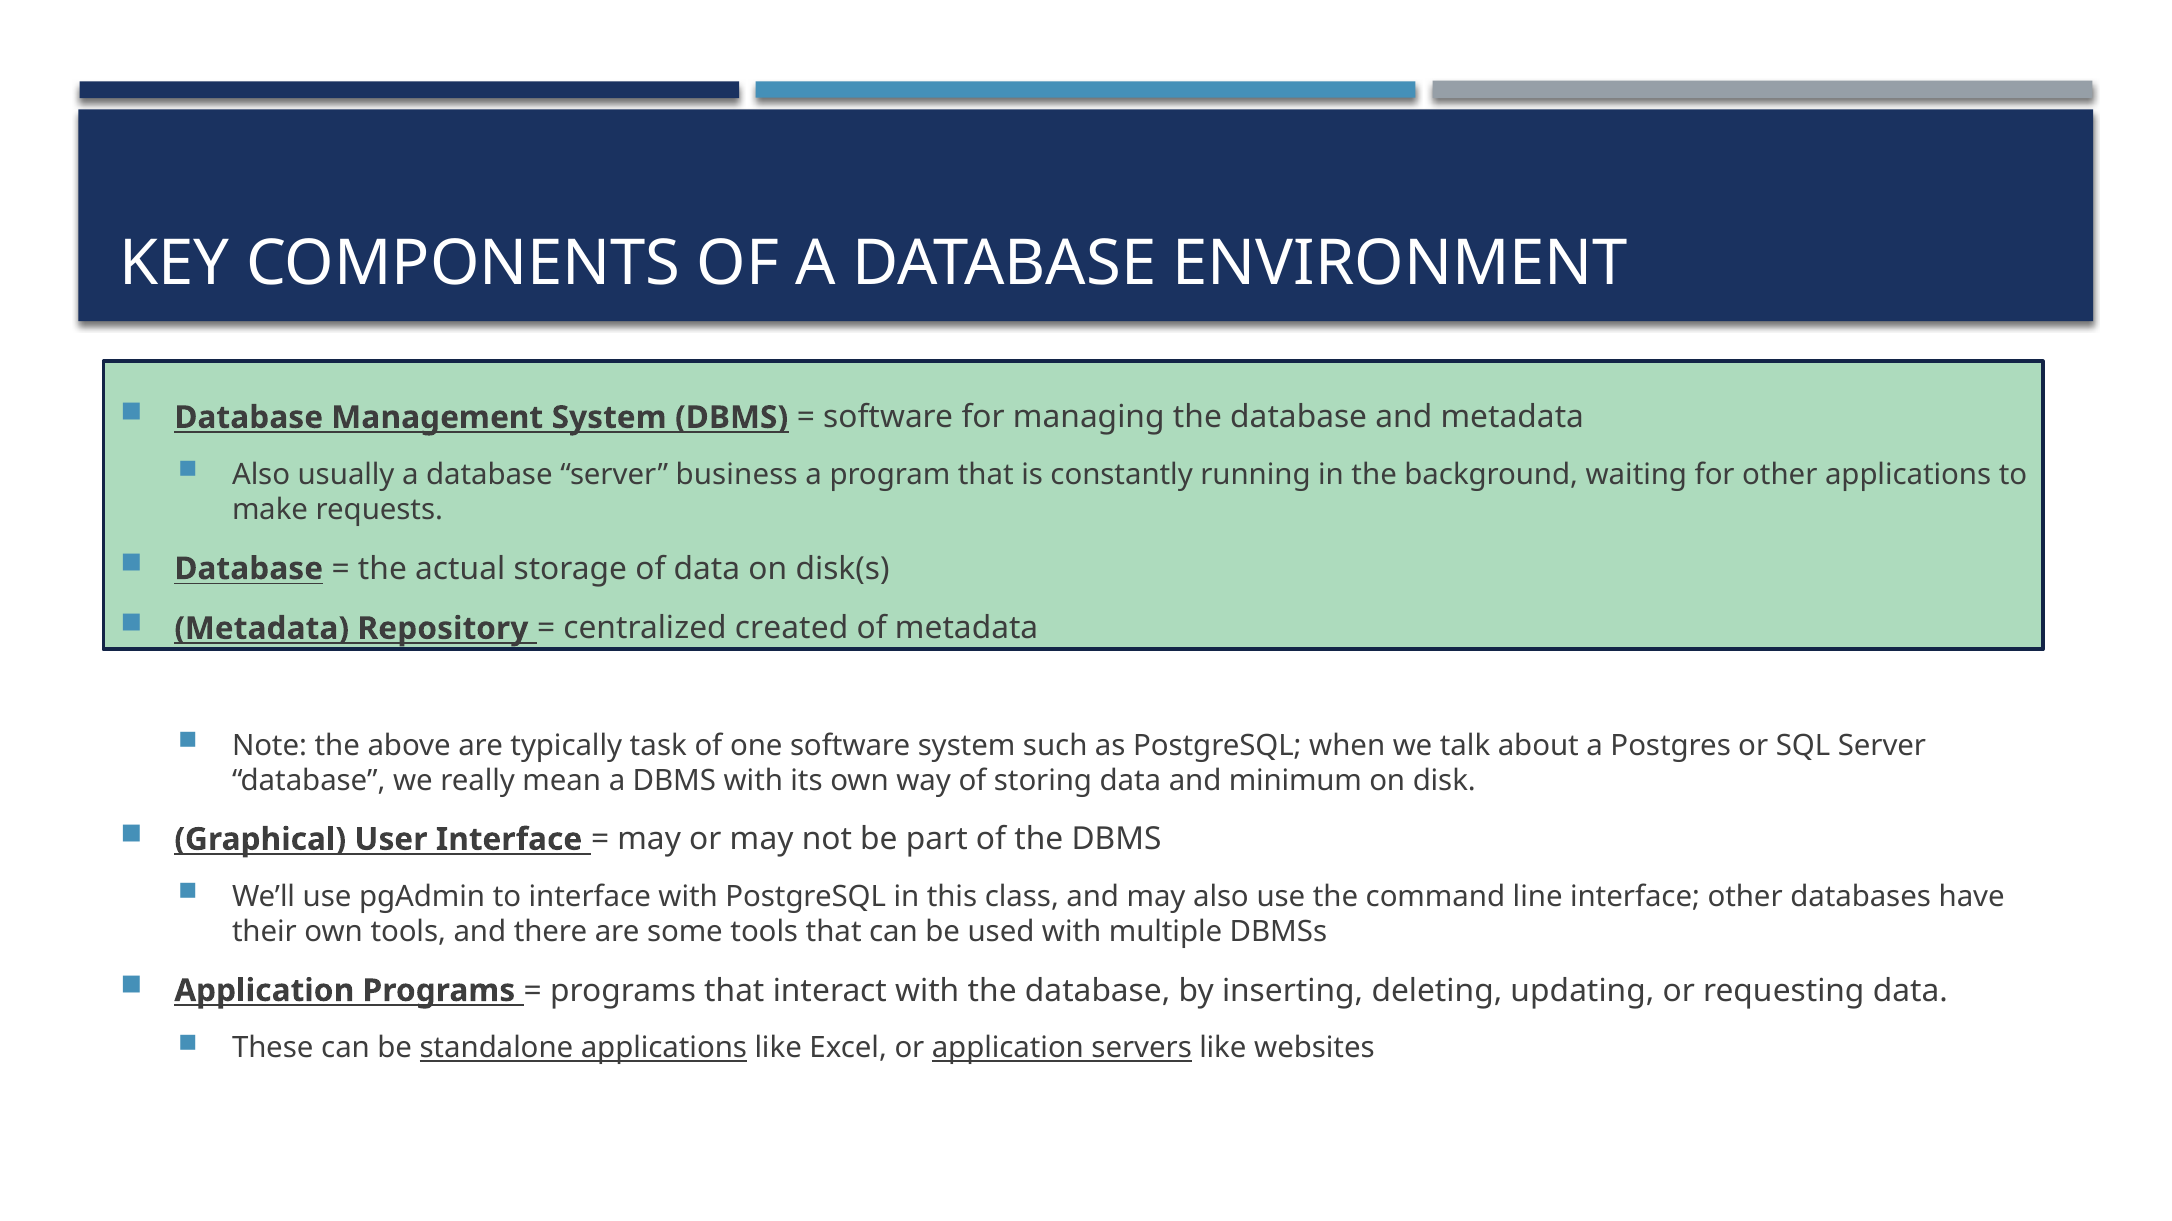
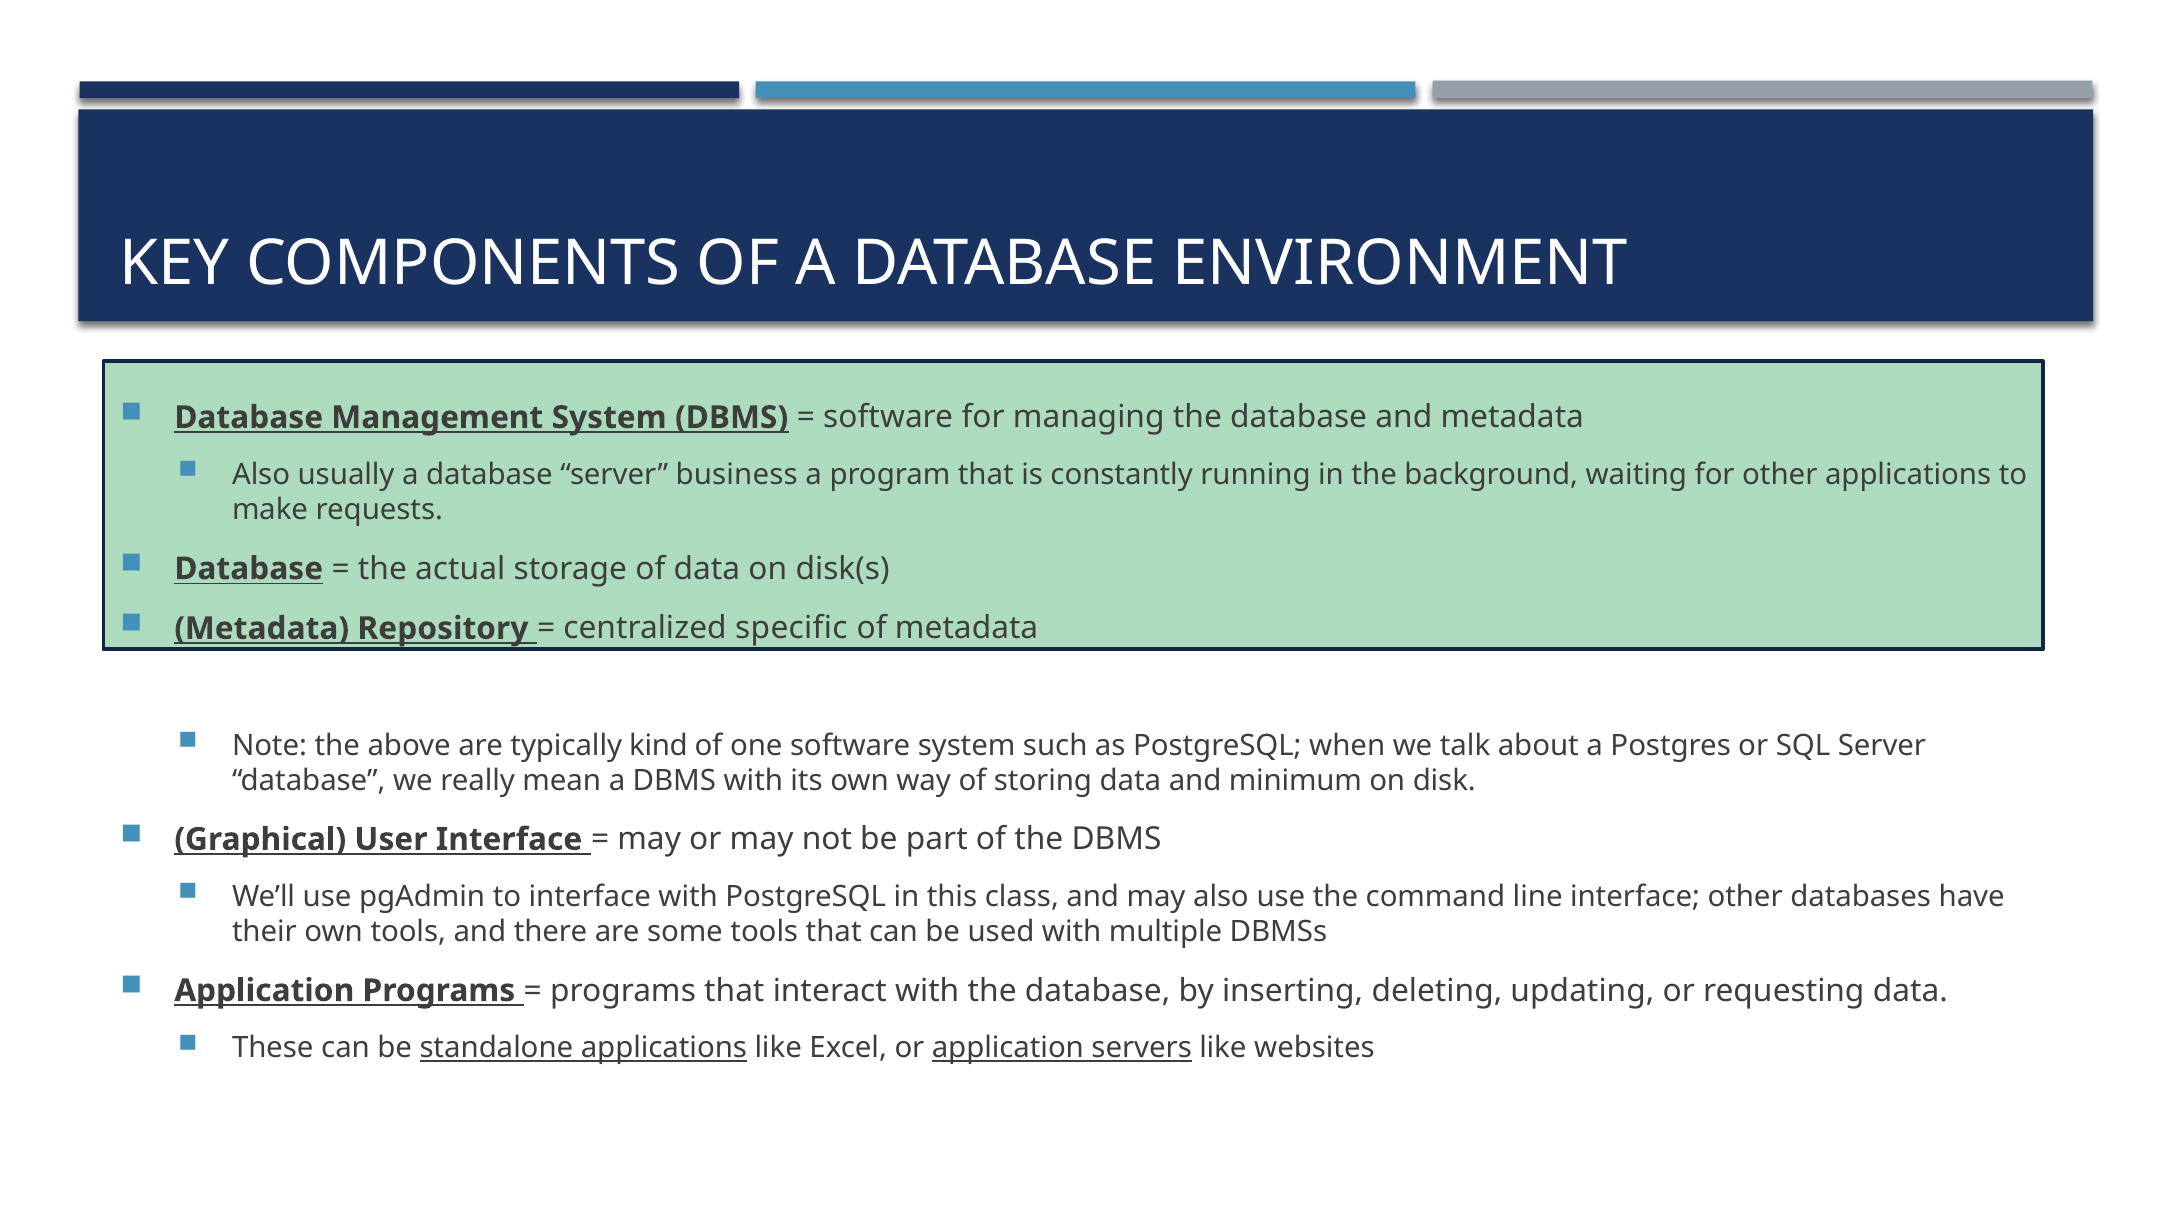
created: created -> specific (791, 629)
task: task -> kind (658, 746)
